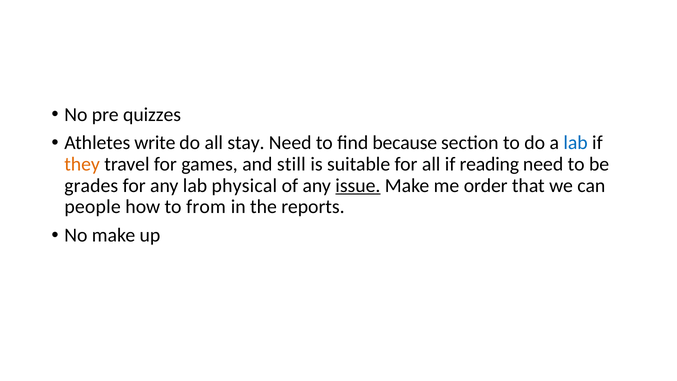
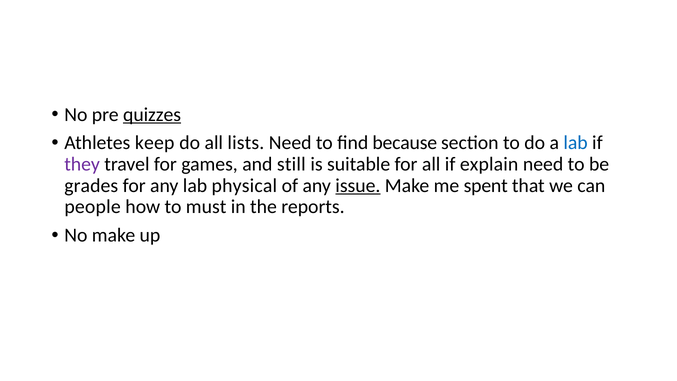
quizzes underline: none -> present (152, 114)
write: write -> keep (155, 143)
stay: stay -> lists (246, 143)
they colour: orange -> purple (82, 164)
reading: reading -> explain (489, 164)
order: order -> spent (486, 186)
from: from -> must (206, 207)
